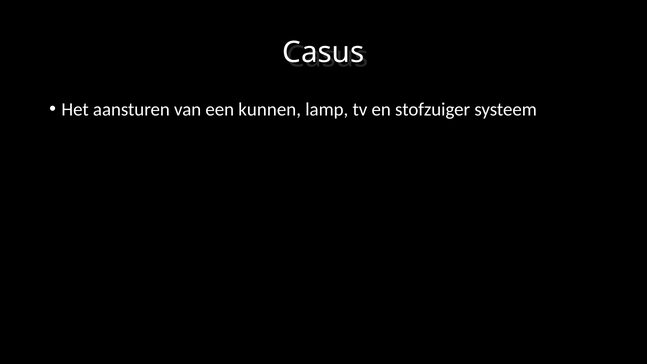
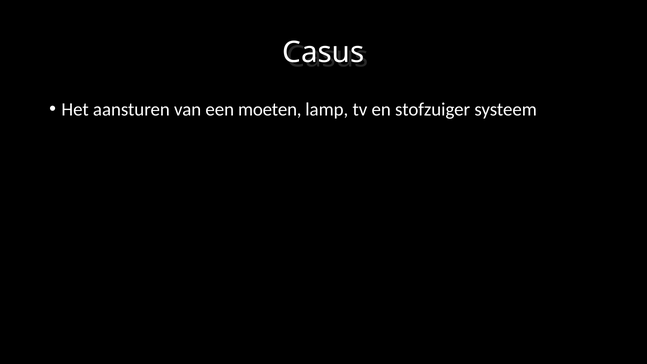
kunnen: kunnen -> moeten (270, 109)
